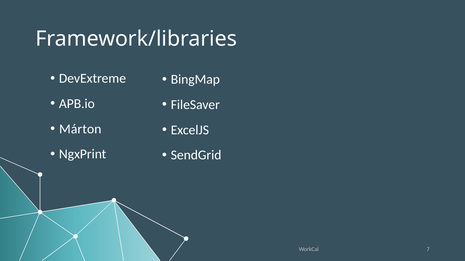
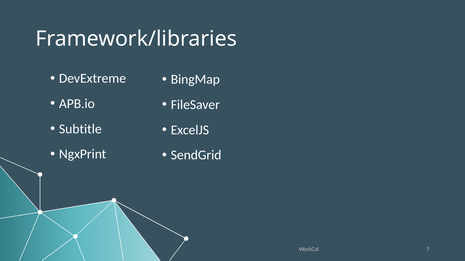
Márton: Márton -> Subtitle (80, 129)
